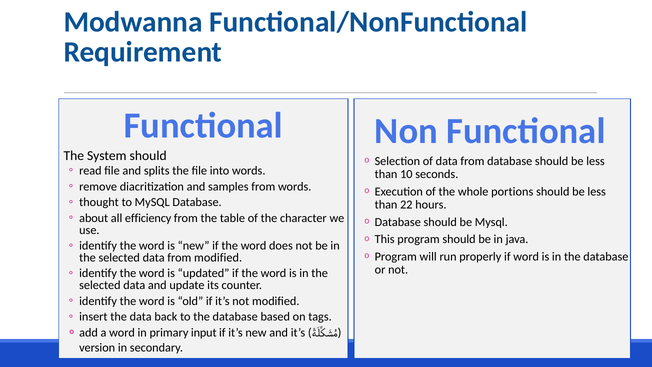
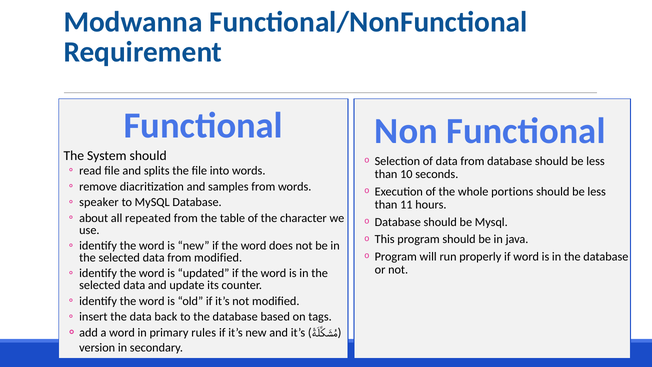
thought: thought -> speaker (99, 202)
22: 22 -> 11 (406, 205)
efficiency: efficiency -> repeated (148, 218)
input: input -> rules (204, 332)
